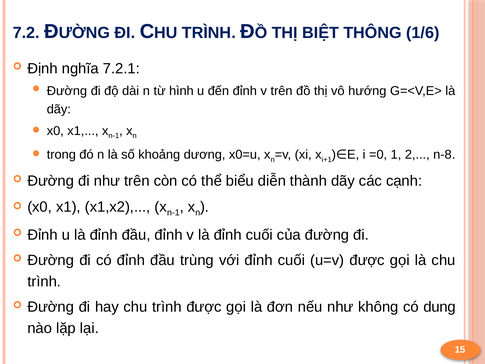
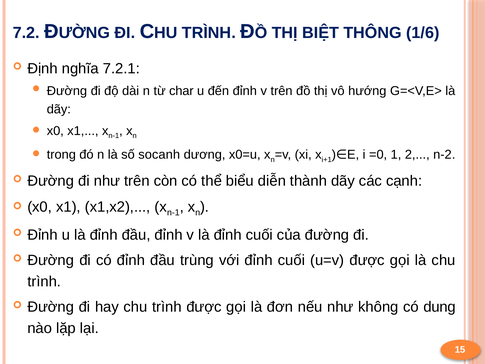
hình: hình -> char (181, 91)
khoảng: khoảng -> socanh (159, 155)
n-8: n-8 -> n-2 (442, 155)
